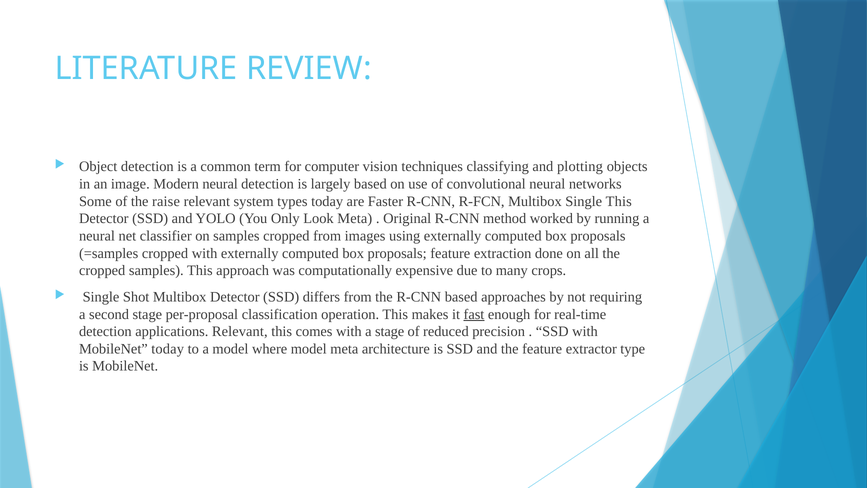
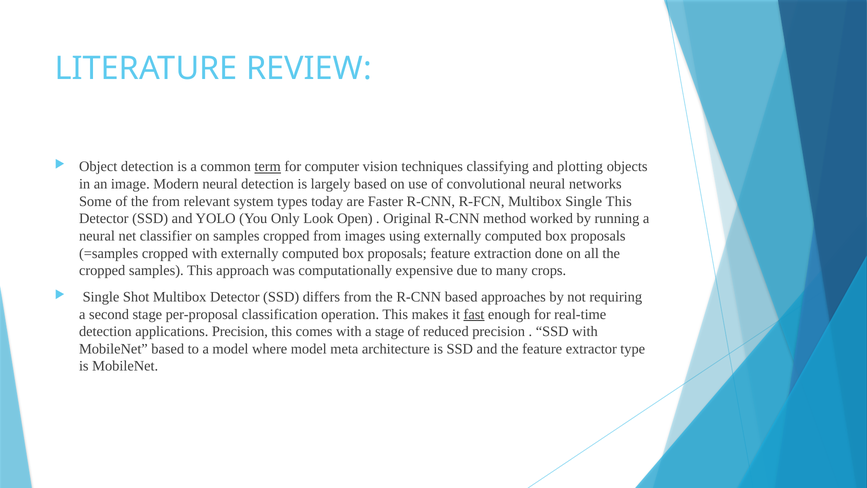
term underline: none -> present (268, 167)
the raise: raise -> from (166, 201)
Look Meta: Meta -> Open (355, 218)
applications Relevant: Relevant -> Precision (240, 331)
MobileNet today: today -> based (168, 349)
